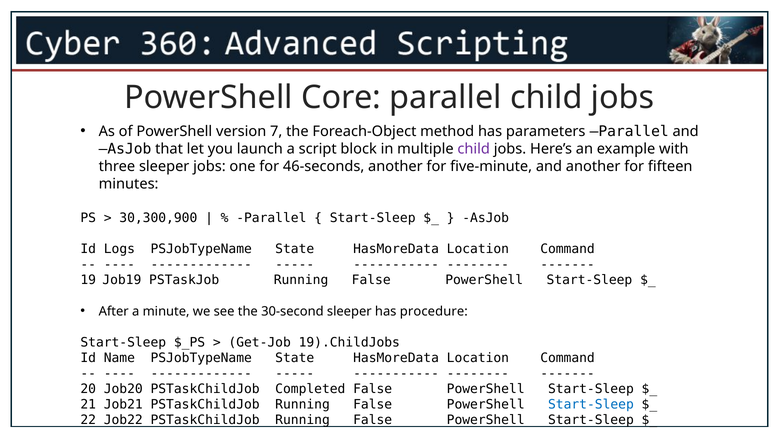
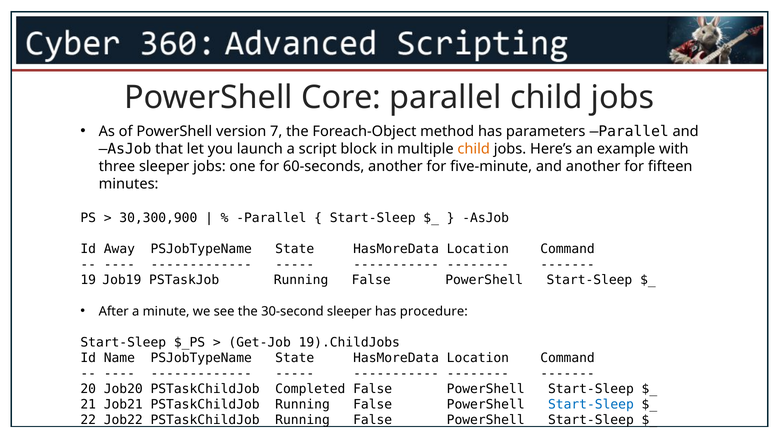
child colour: purple -> orange (474, 149)
46-seconds: 46-seconds -> 60-seconds (324, 166)
Logs: Logs -> Away (119, 249)
